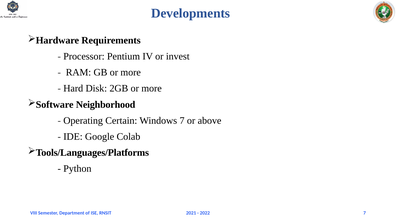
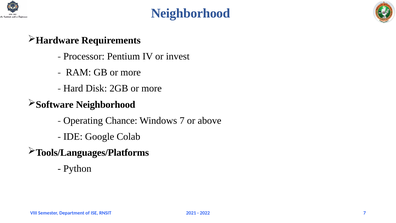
Developments: Developments -> Neighborhood (191, 13)
Certain: Certain -> Chance (121, 120)
